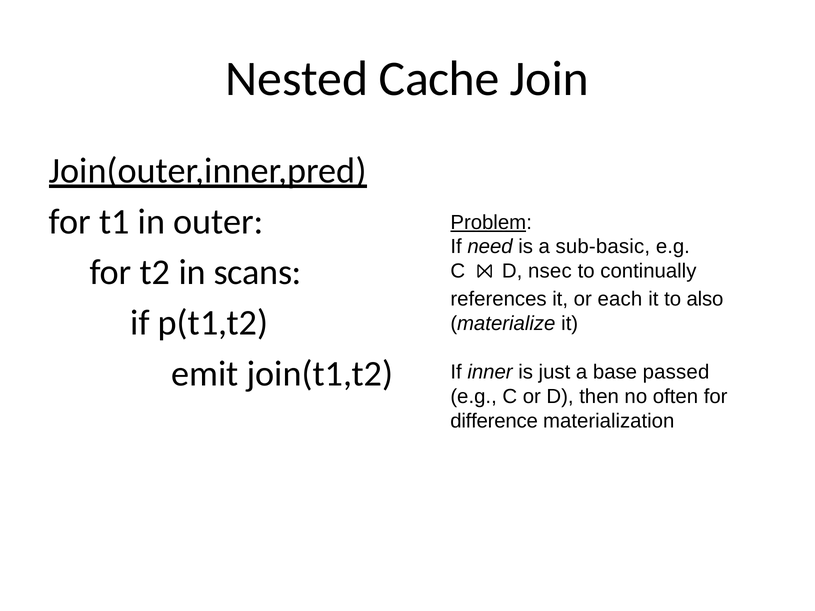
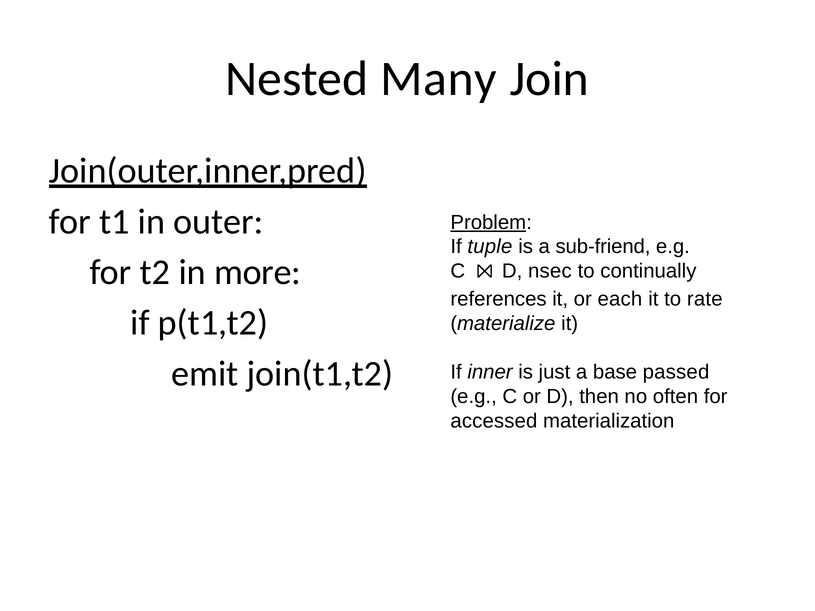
Cache: Cache -> Many (439, 79)
need: need -> tuple (490, 247)
sub-basic: sub-basic -> sub-friend (603, 247)
scans: scans -> more (258, 272)
also: also -> rate (705, 299)
difference: difference -> accessed (494, 421)
